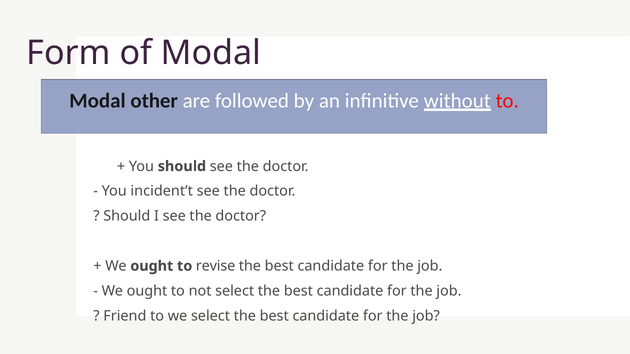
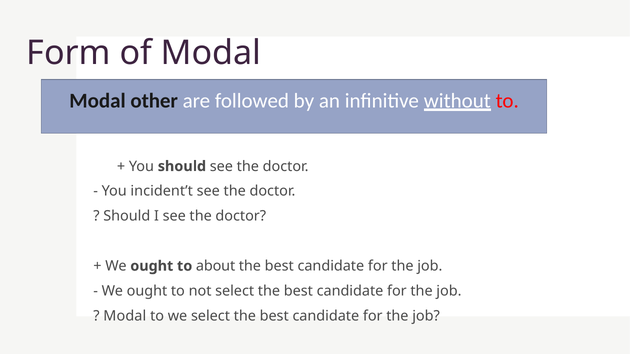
revise: revise -> about (216, 266)
Friend: Friend -> Modal (125, 316)
